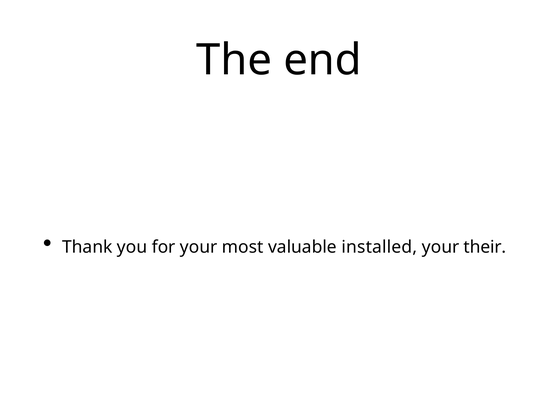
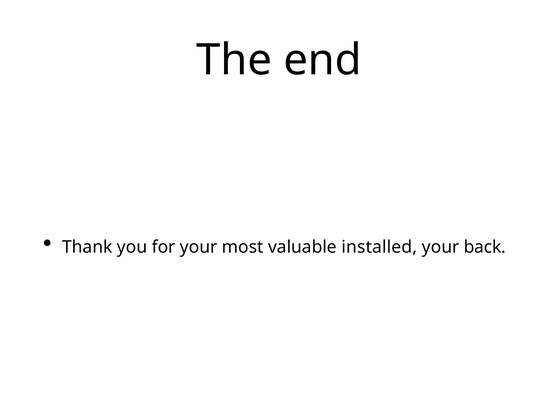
their: their -> back (485, 247)
